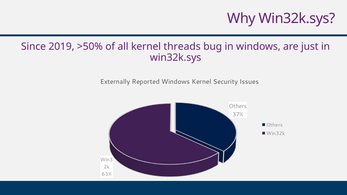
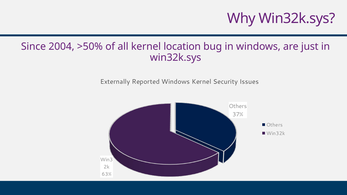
2019: 2019 -> 2004 (61, 47)
threads: threads -> location (182, 47)
